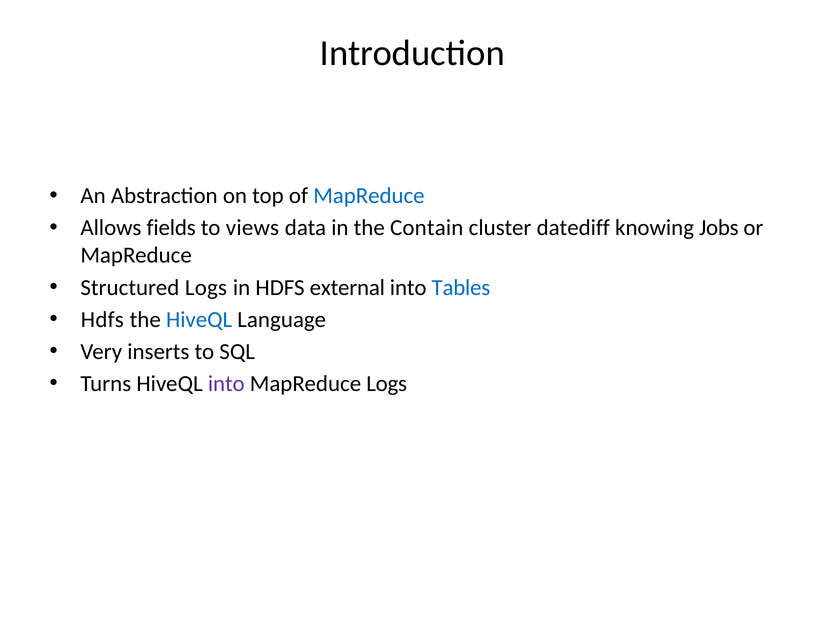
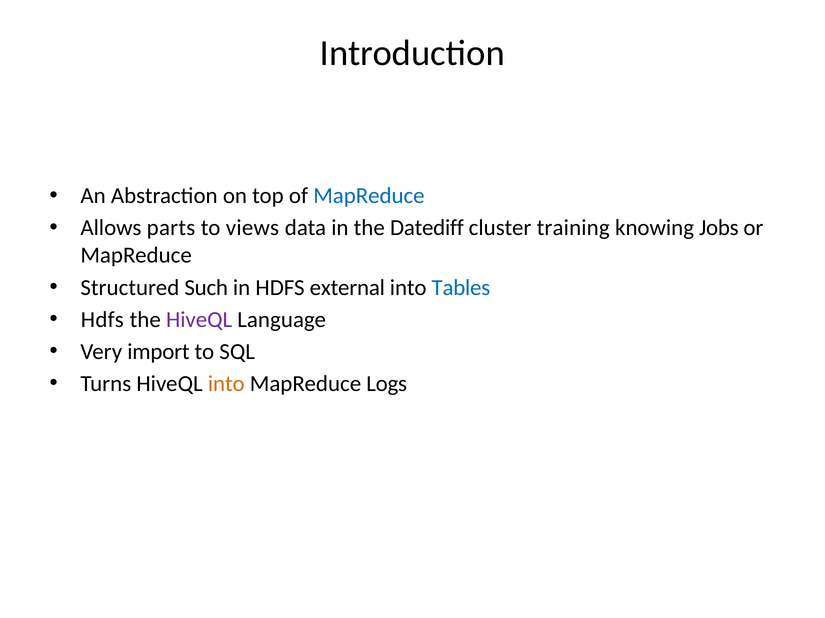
fields: fields -> parts (171, 228)
Contain: Contain -> Datediff (427, 228)
datediff: datediff -> training (573, 228)
Structured Logs: Logs -> Such (206, 288)
HiveQL colour: blue -> purple (199, 320)
inserts: inserts -> import (158, 352)
into colour: purple -> orange (226, 384)
